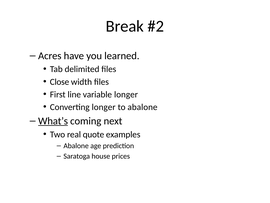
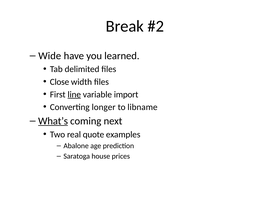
Acres: Acres -> Wide (50, 56)
line underline: none -> present (74, 94)
variable longer: longer -> import (126, 94)
to abalone: abalone -> libname (143, 107)
